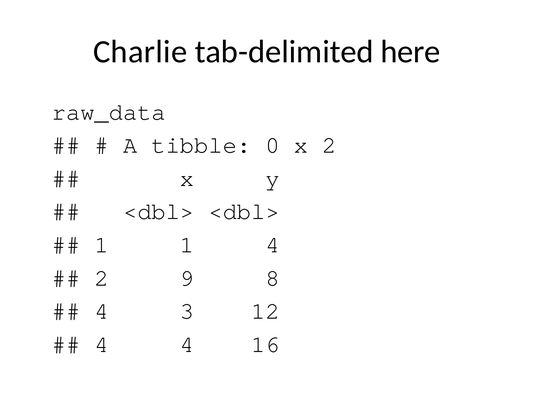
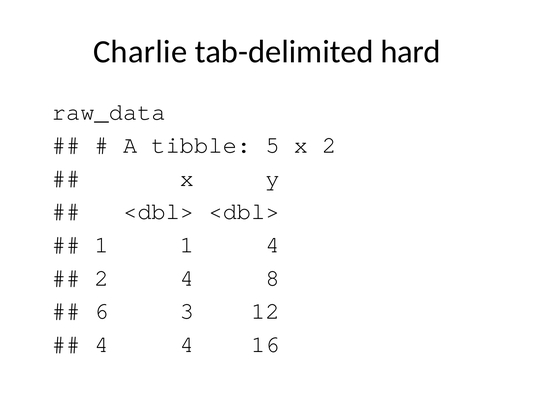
here: here -> hard (410, 52)
0: 0 -> 5 (273, 145)
2 9: 9 -> 4 (187, 278)
4: 4 -> 6 (102, 311)
